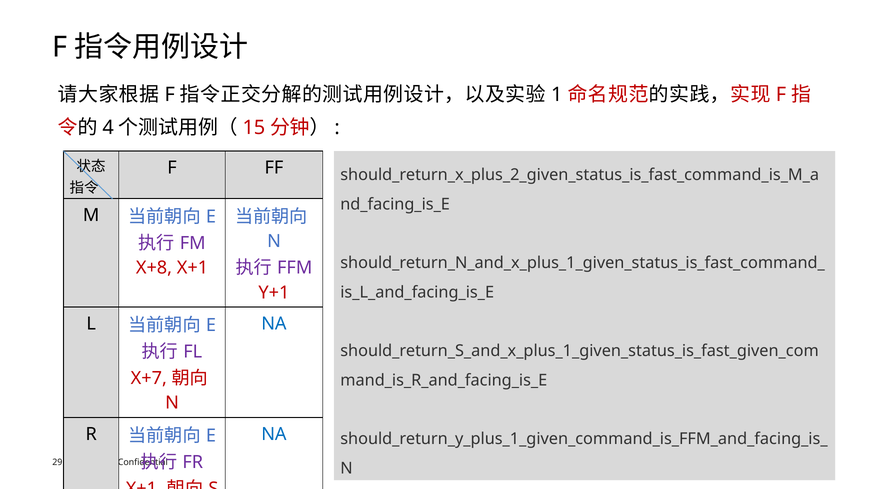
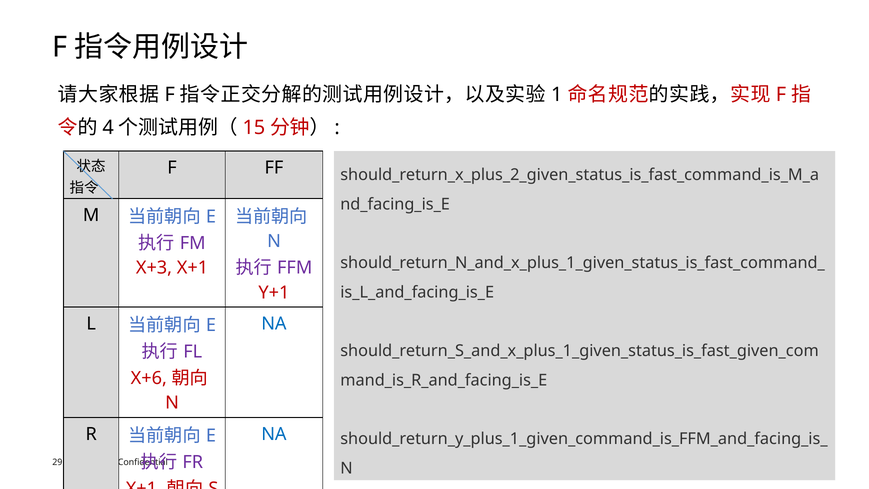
X+8: X+8 -> X+3 (154, 268)
X+7: X+7 -> X+6 (149, 378)
